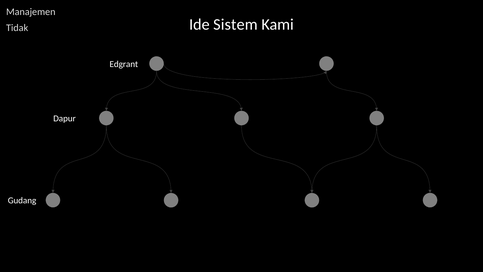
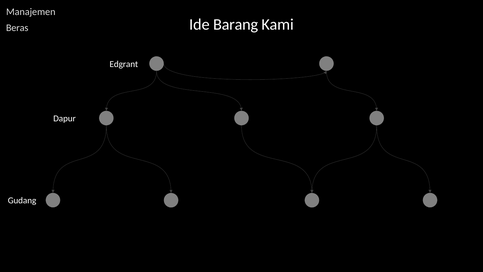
Sistem: Sistem -> Barang (236, 24)
Tidak: Tidak -> Beras (17, 28)
